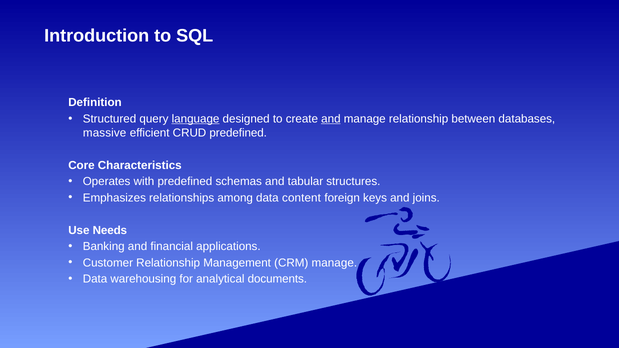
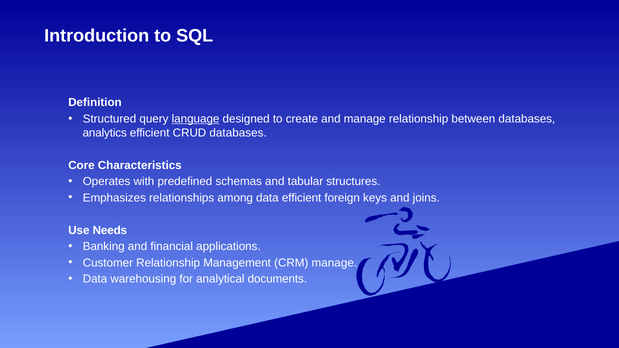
and underline: present -> none (331, 119)
massive: massive -> analytics (105, 133)
CRUD predefined: predefined -> databases (238, 133)
data content: content -> efficient (302, 198)
